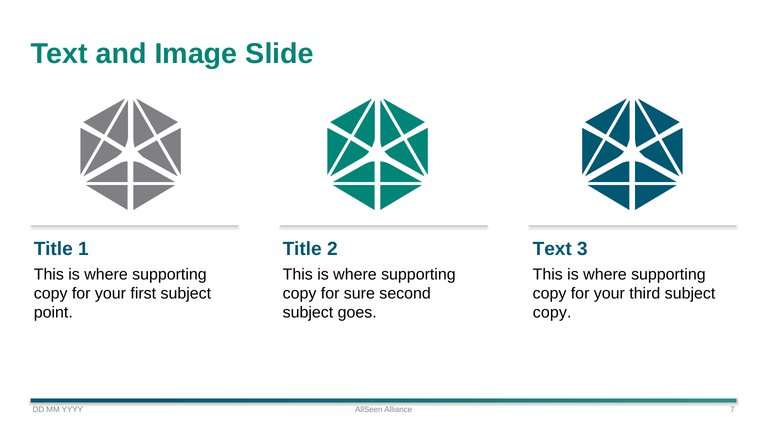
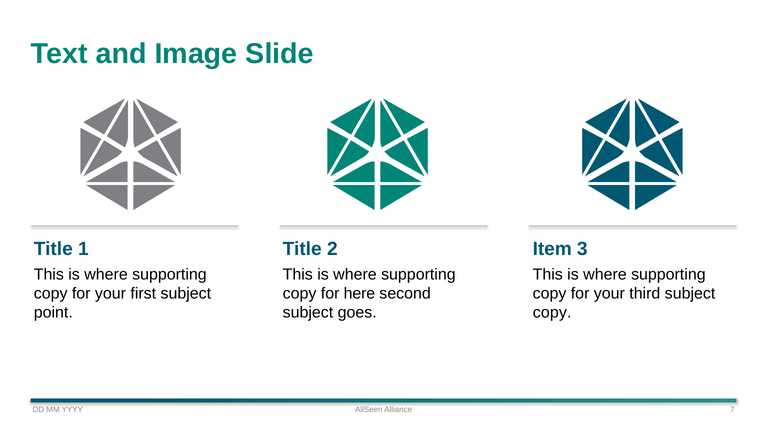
Text: Text -> Item (552, 249)
sure: sure -> here (359, 294)
